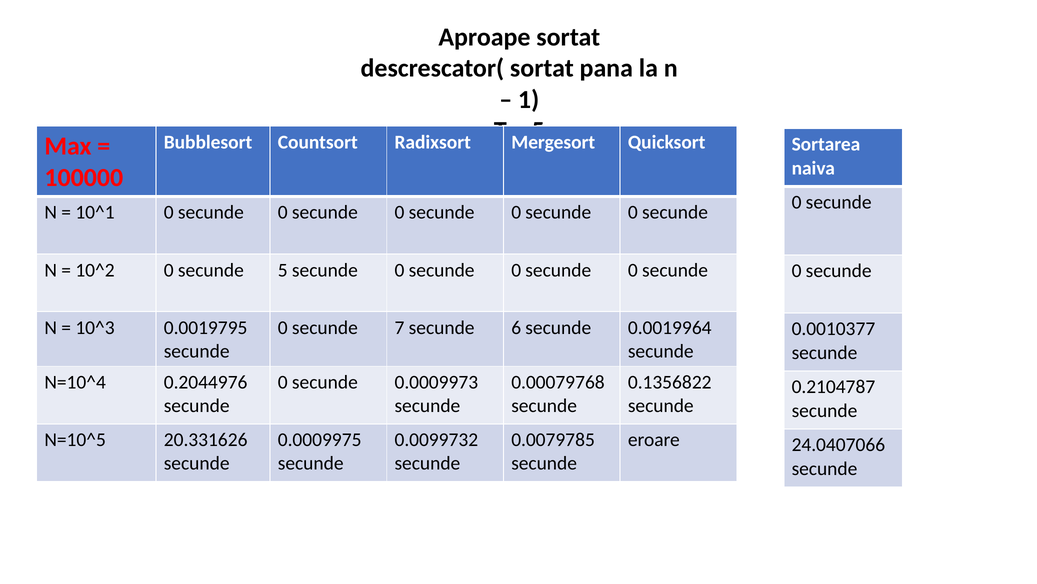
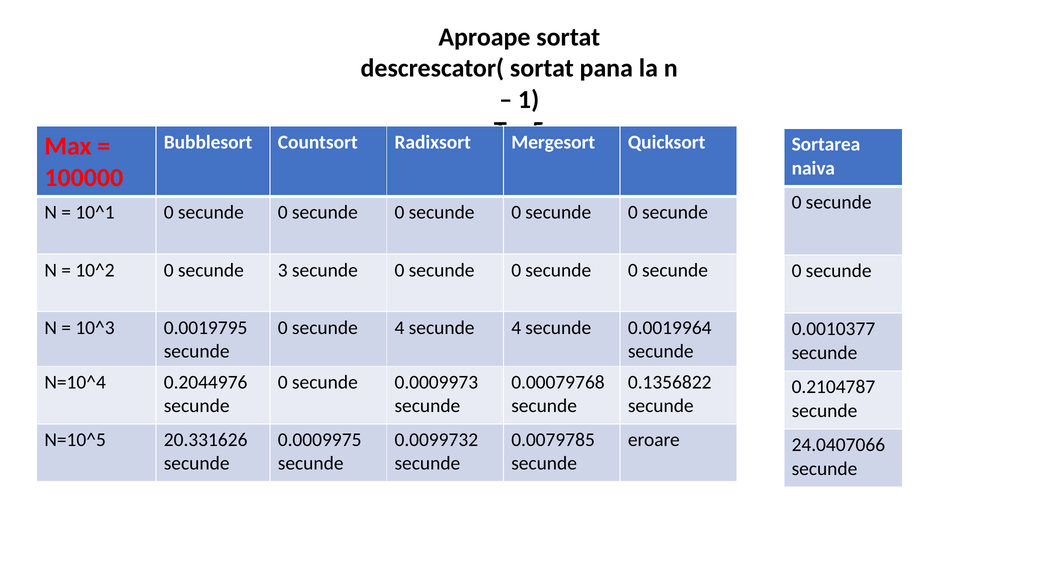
secunde 5: 5 -> 3 (283, 270)
0 secunde 7: 7 -> 4 (399, 327)
6: 6 -> 4 (516, 327)
